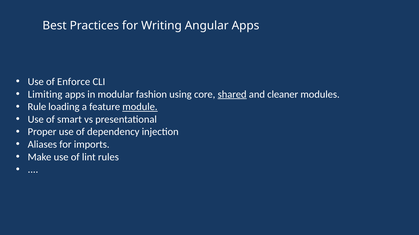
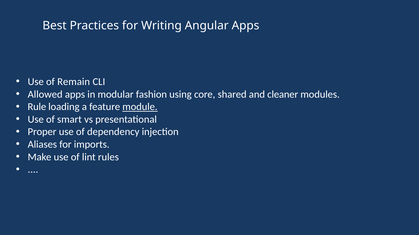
Enforce: Enforce -> Remain (74, 82)
Limiting: Limiting -> Allowed (45, 95)
shared underline: present -> none (232, 95)
